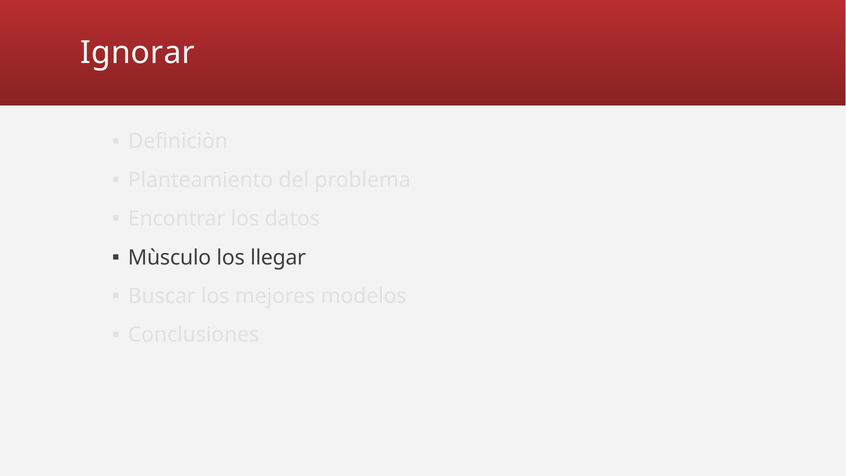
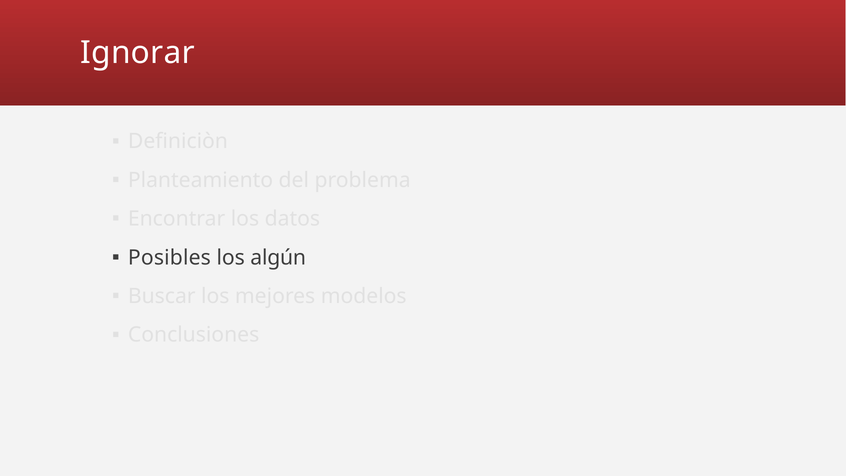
Mùsculo: Mùsculo -> Posibles (169, 257)
llegar: llegar -> algún (278, 257)
